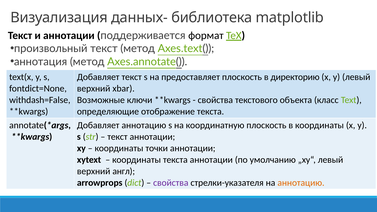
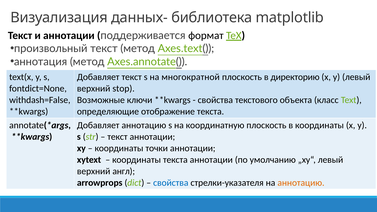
предоставляет: предоставляет -> многократной (191, 77)
xbar: xbar -> stop (124, 89)
свойства colour: purple -> blue (171, 183)
